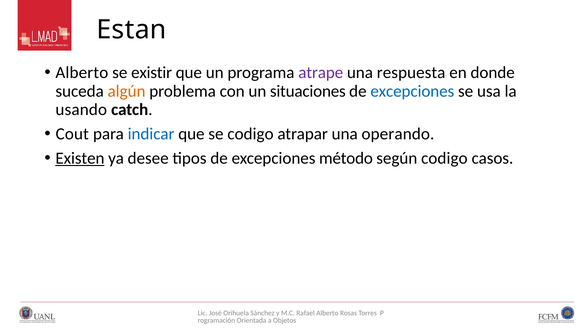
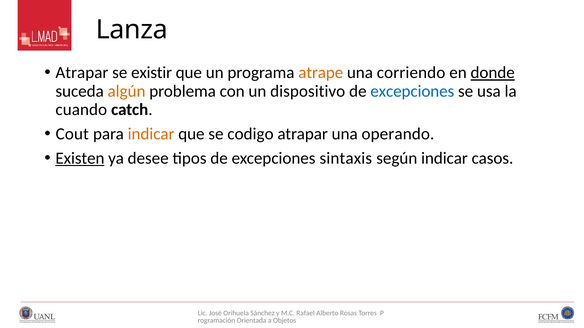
Estan: Estan -> Lanza (132, 30)
Alberto: Alberto -> Atrapar (82, 73)
atrape colour: purple -> orange (321, 73)
respuesta: respuesta -> corriendo (411, 73)
donde underline: none -> present (493, 73)
situaciones: situaciones -> dispositivo (308, 91)
usando: usando -> cuando (81, 110)
indicar colour: blue -> orange (151, 134)
método: método -> sintaxis (346, 159)
según codigo: codigo -> indicar (444, 159)
